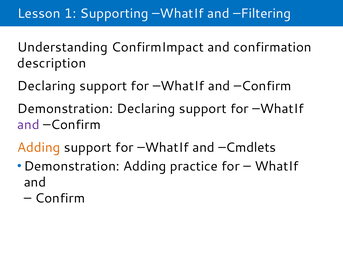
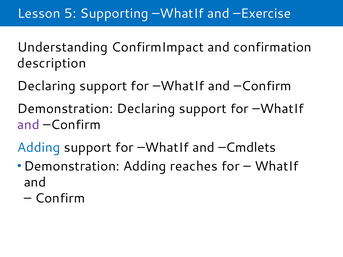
1: 1 -> 5 (70, 14)
Filtering: Filtering -> Exercise (262, 14)
Adding colour: orange -> blue (39, 148)
practice: practice -> reaches (194, 166)
